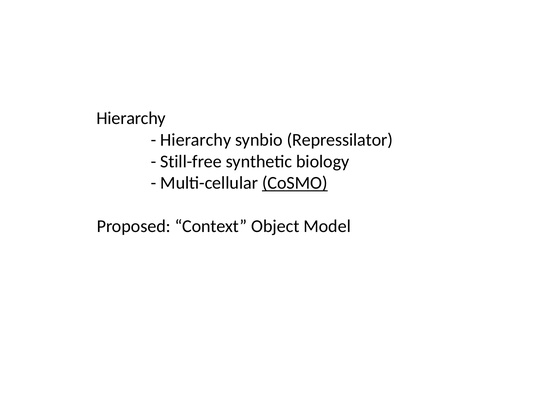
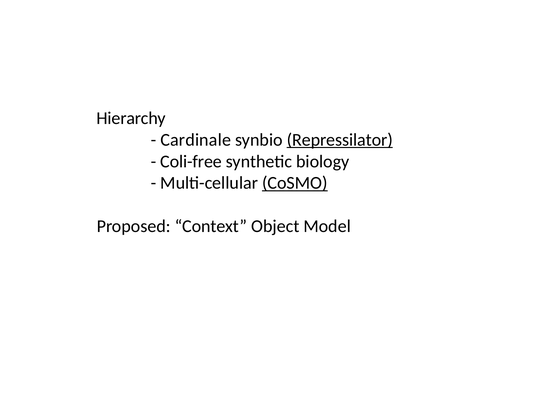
Hierarchy: Hierarchy -> Cardinale (196, 140)
Repressilator underline: none -> present (340, 140)
Still-free: Still-free -> Coli-free (191, 161)
